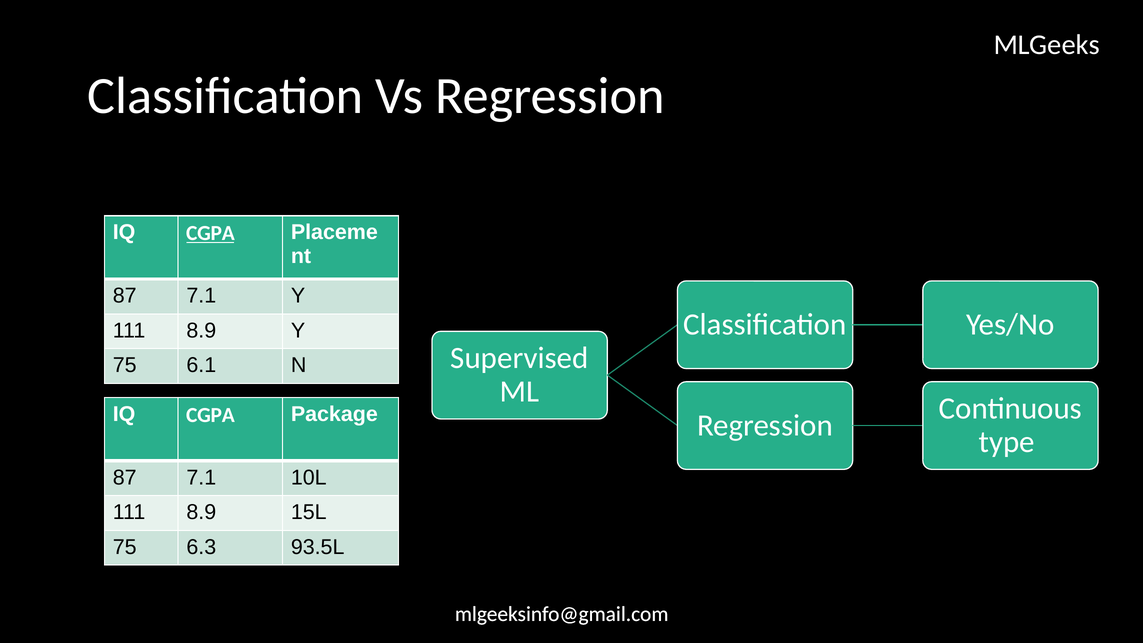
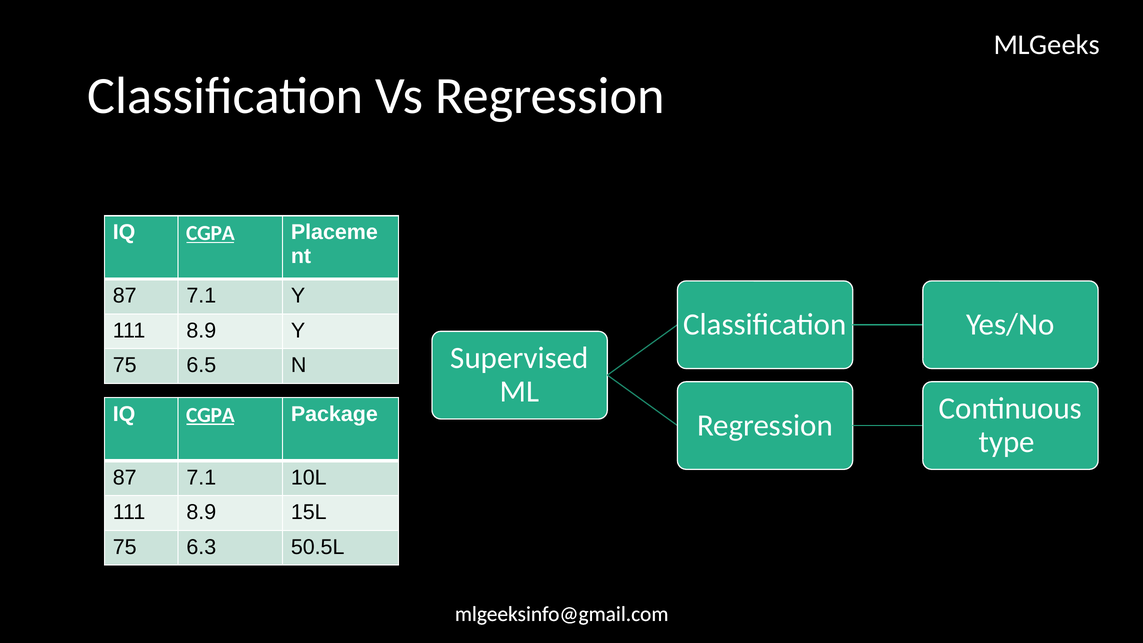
6.1: 6.1 -> 6.5 (201, 365)
CGPA underline: none -> present (210, 415)
93.5L: 93.5L -> 50.5L (318, 547)
